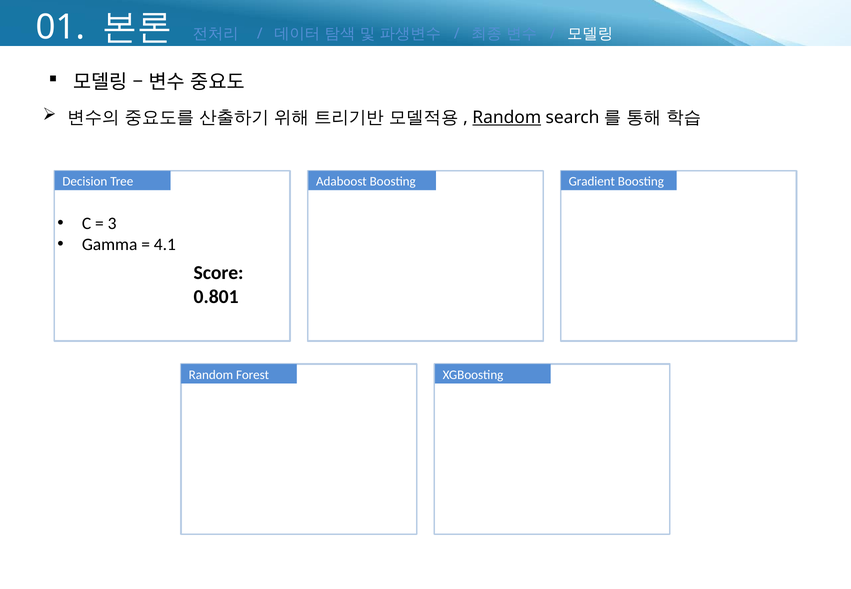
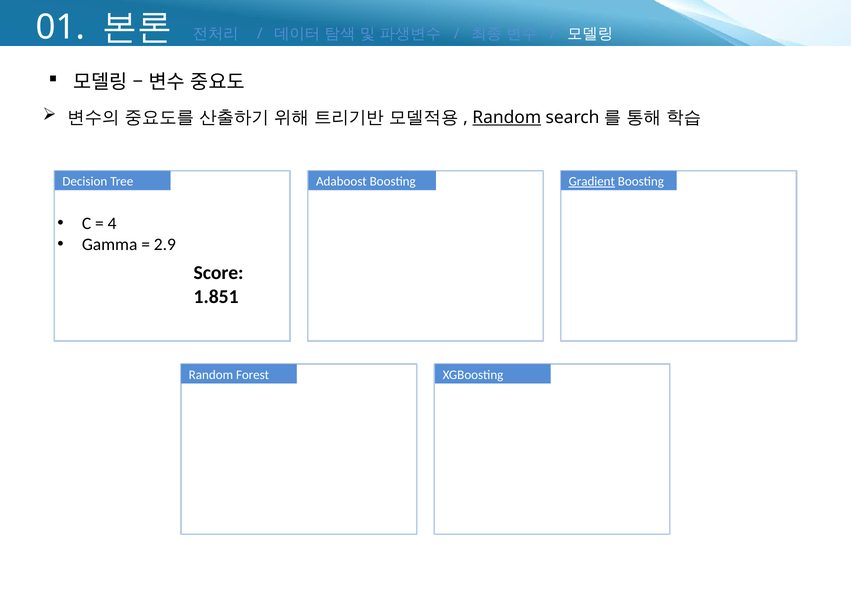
Gradient underline: none -> present (592, 181)
3: 3 -> 4 (112, 224)
4.1: 4.1 -> 2.9 (165, 245)
0.801: 0.801 -> 1.851 (216, 297)
